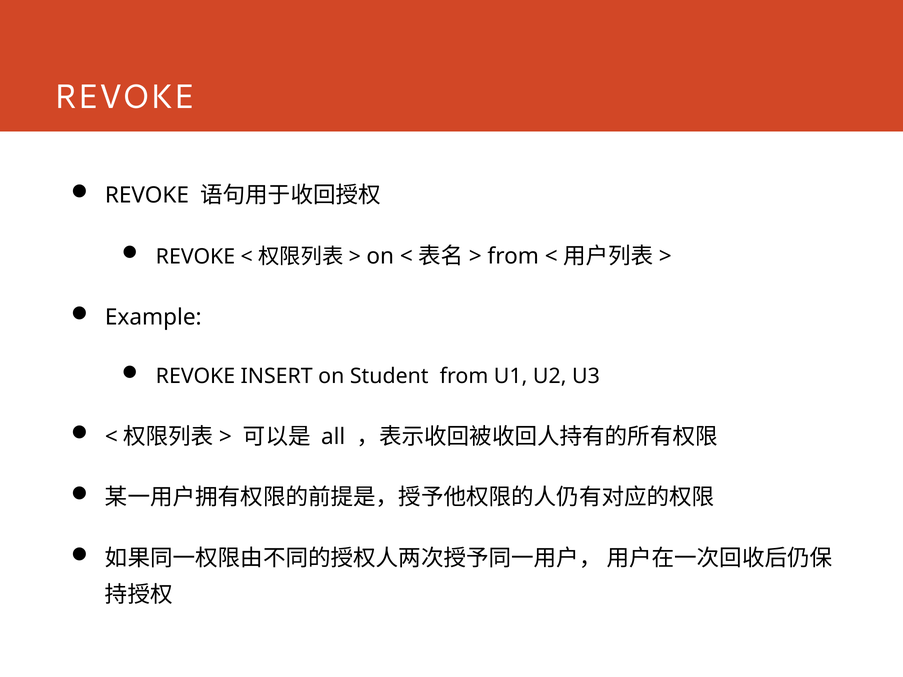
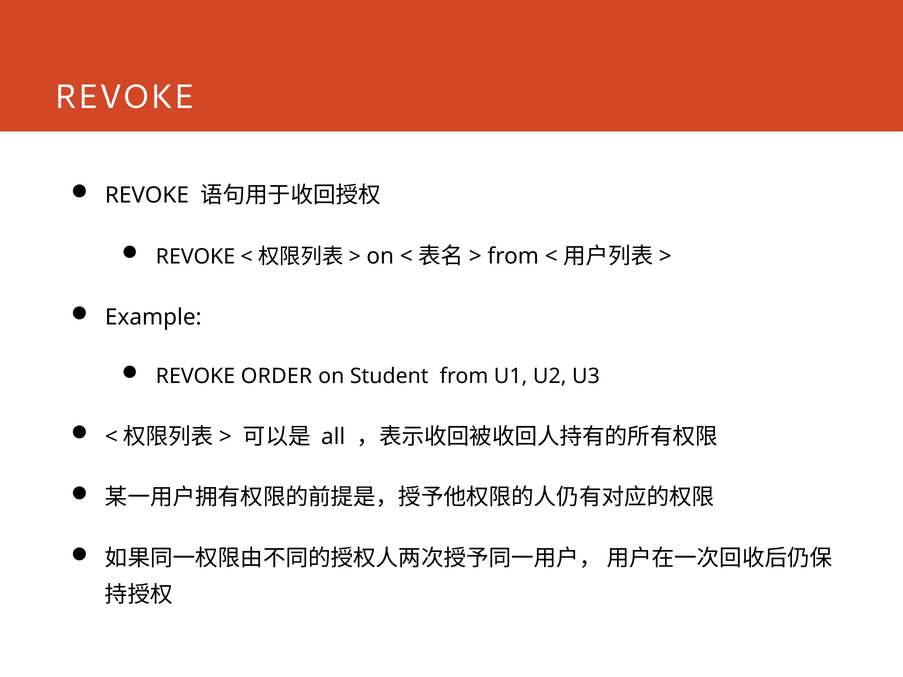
INSERT: INSERT -> ORDER (277, 377)
